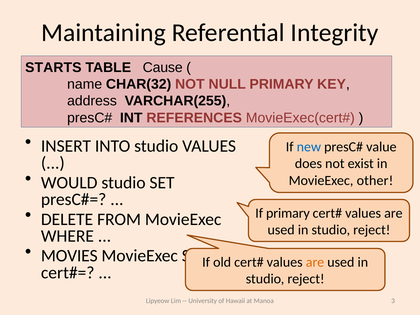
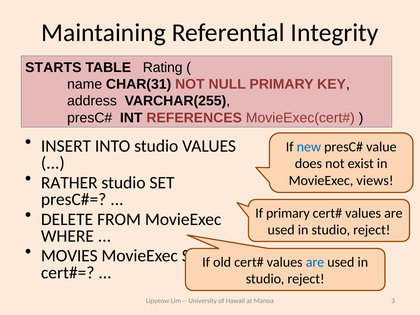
Cause: Cause -> Rating (163, 67)
CHAR(32: CHAR(32 -> CHAR(31 (139, 84)
WOULD: WOULD -> RATHER (69, 183)
other: other -> views (375, 180)
are colour: orange -> blue (315, 262)
